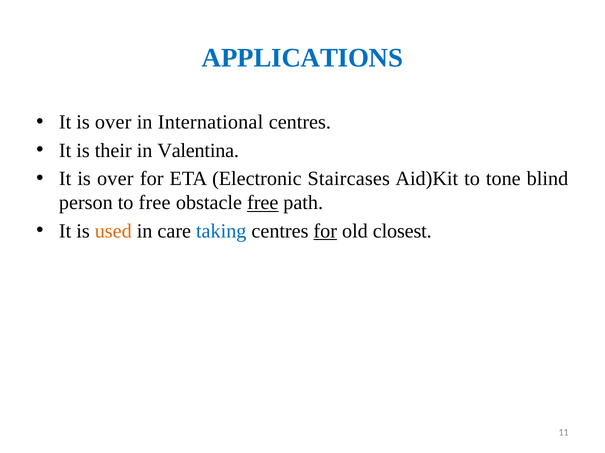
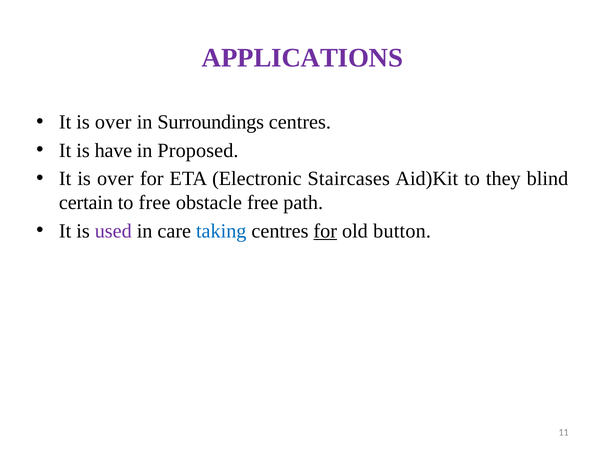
APPLICATIONS colour: blue -> purple (302, 58)
International: International -> Surroundings (211, 122)
their: their -> have (113, 151)
Valentina: Valentina -> Proposed (198, 151)
tone: tone -> they (503, 179)
person: person -> certain (86, 203)
free underline: present -> none (263, 203)
used colour: orange -> purple (113, 231)
closest: closest -> button (402, 231)
